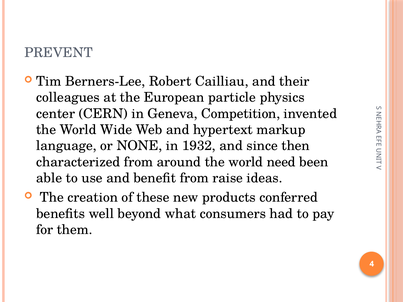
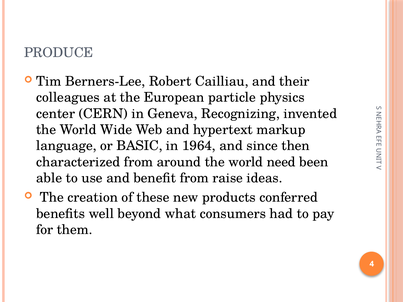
PREVENT: PREVENT -> PRODUCE (59, 53)
Competition: Competition -> Recognizing (241, 114)
NONE: NONE -> BASIC (140, 146)
1932: 1932 -> 1964 (199, 146)
